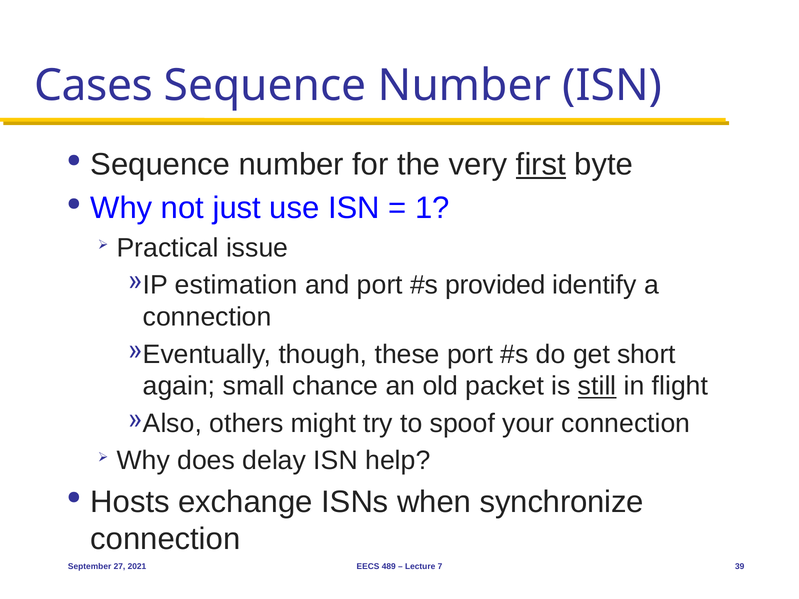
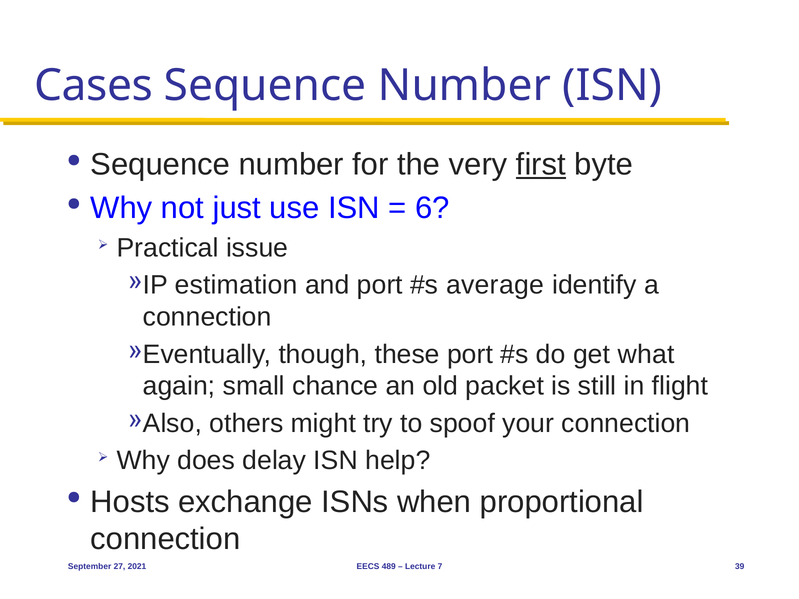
1: 1 -> 6 (432, 208)
provided: provided -> average (495, 285)
short: short -> what (646, 354)
still underline: present -> none (597, 386)
synchronize: synchronize -> proportional (562, 502)
